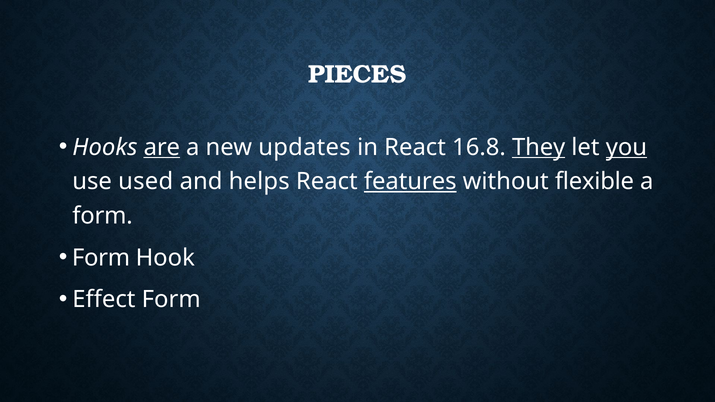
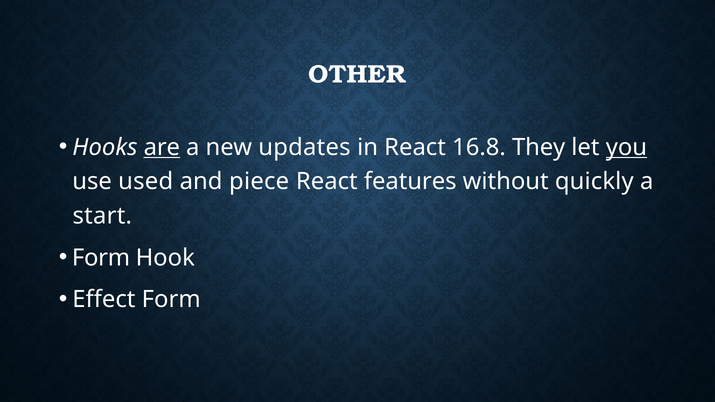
PIECES: PIECES -> OTHER (357, 74)
They underline: present -> none (539, 147)
helps: helps -> piece (259, 182)
features underline: present -> none (410, 182)
flexible: flexible -> quickly (594, 182)
form: form -> start (102, 216)
